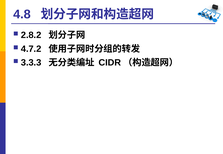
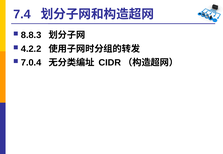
4.8: 4.8 -> 7.4 (22, 14)
2.8.2: 2.8.2 -> 8.8.3 (31, 35)
4.7.2: 4.7.2 -> 4.2.2 (31, 49)
3.3.3: 3.3.3 -> 7.0.4 (31, 63)
